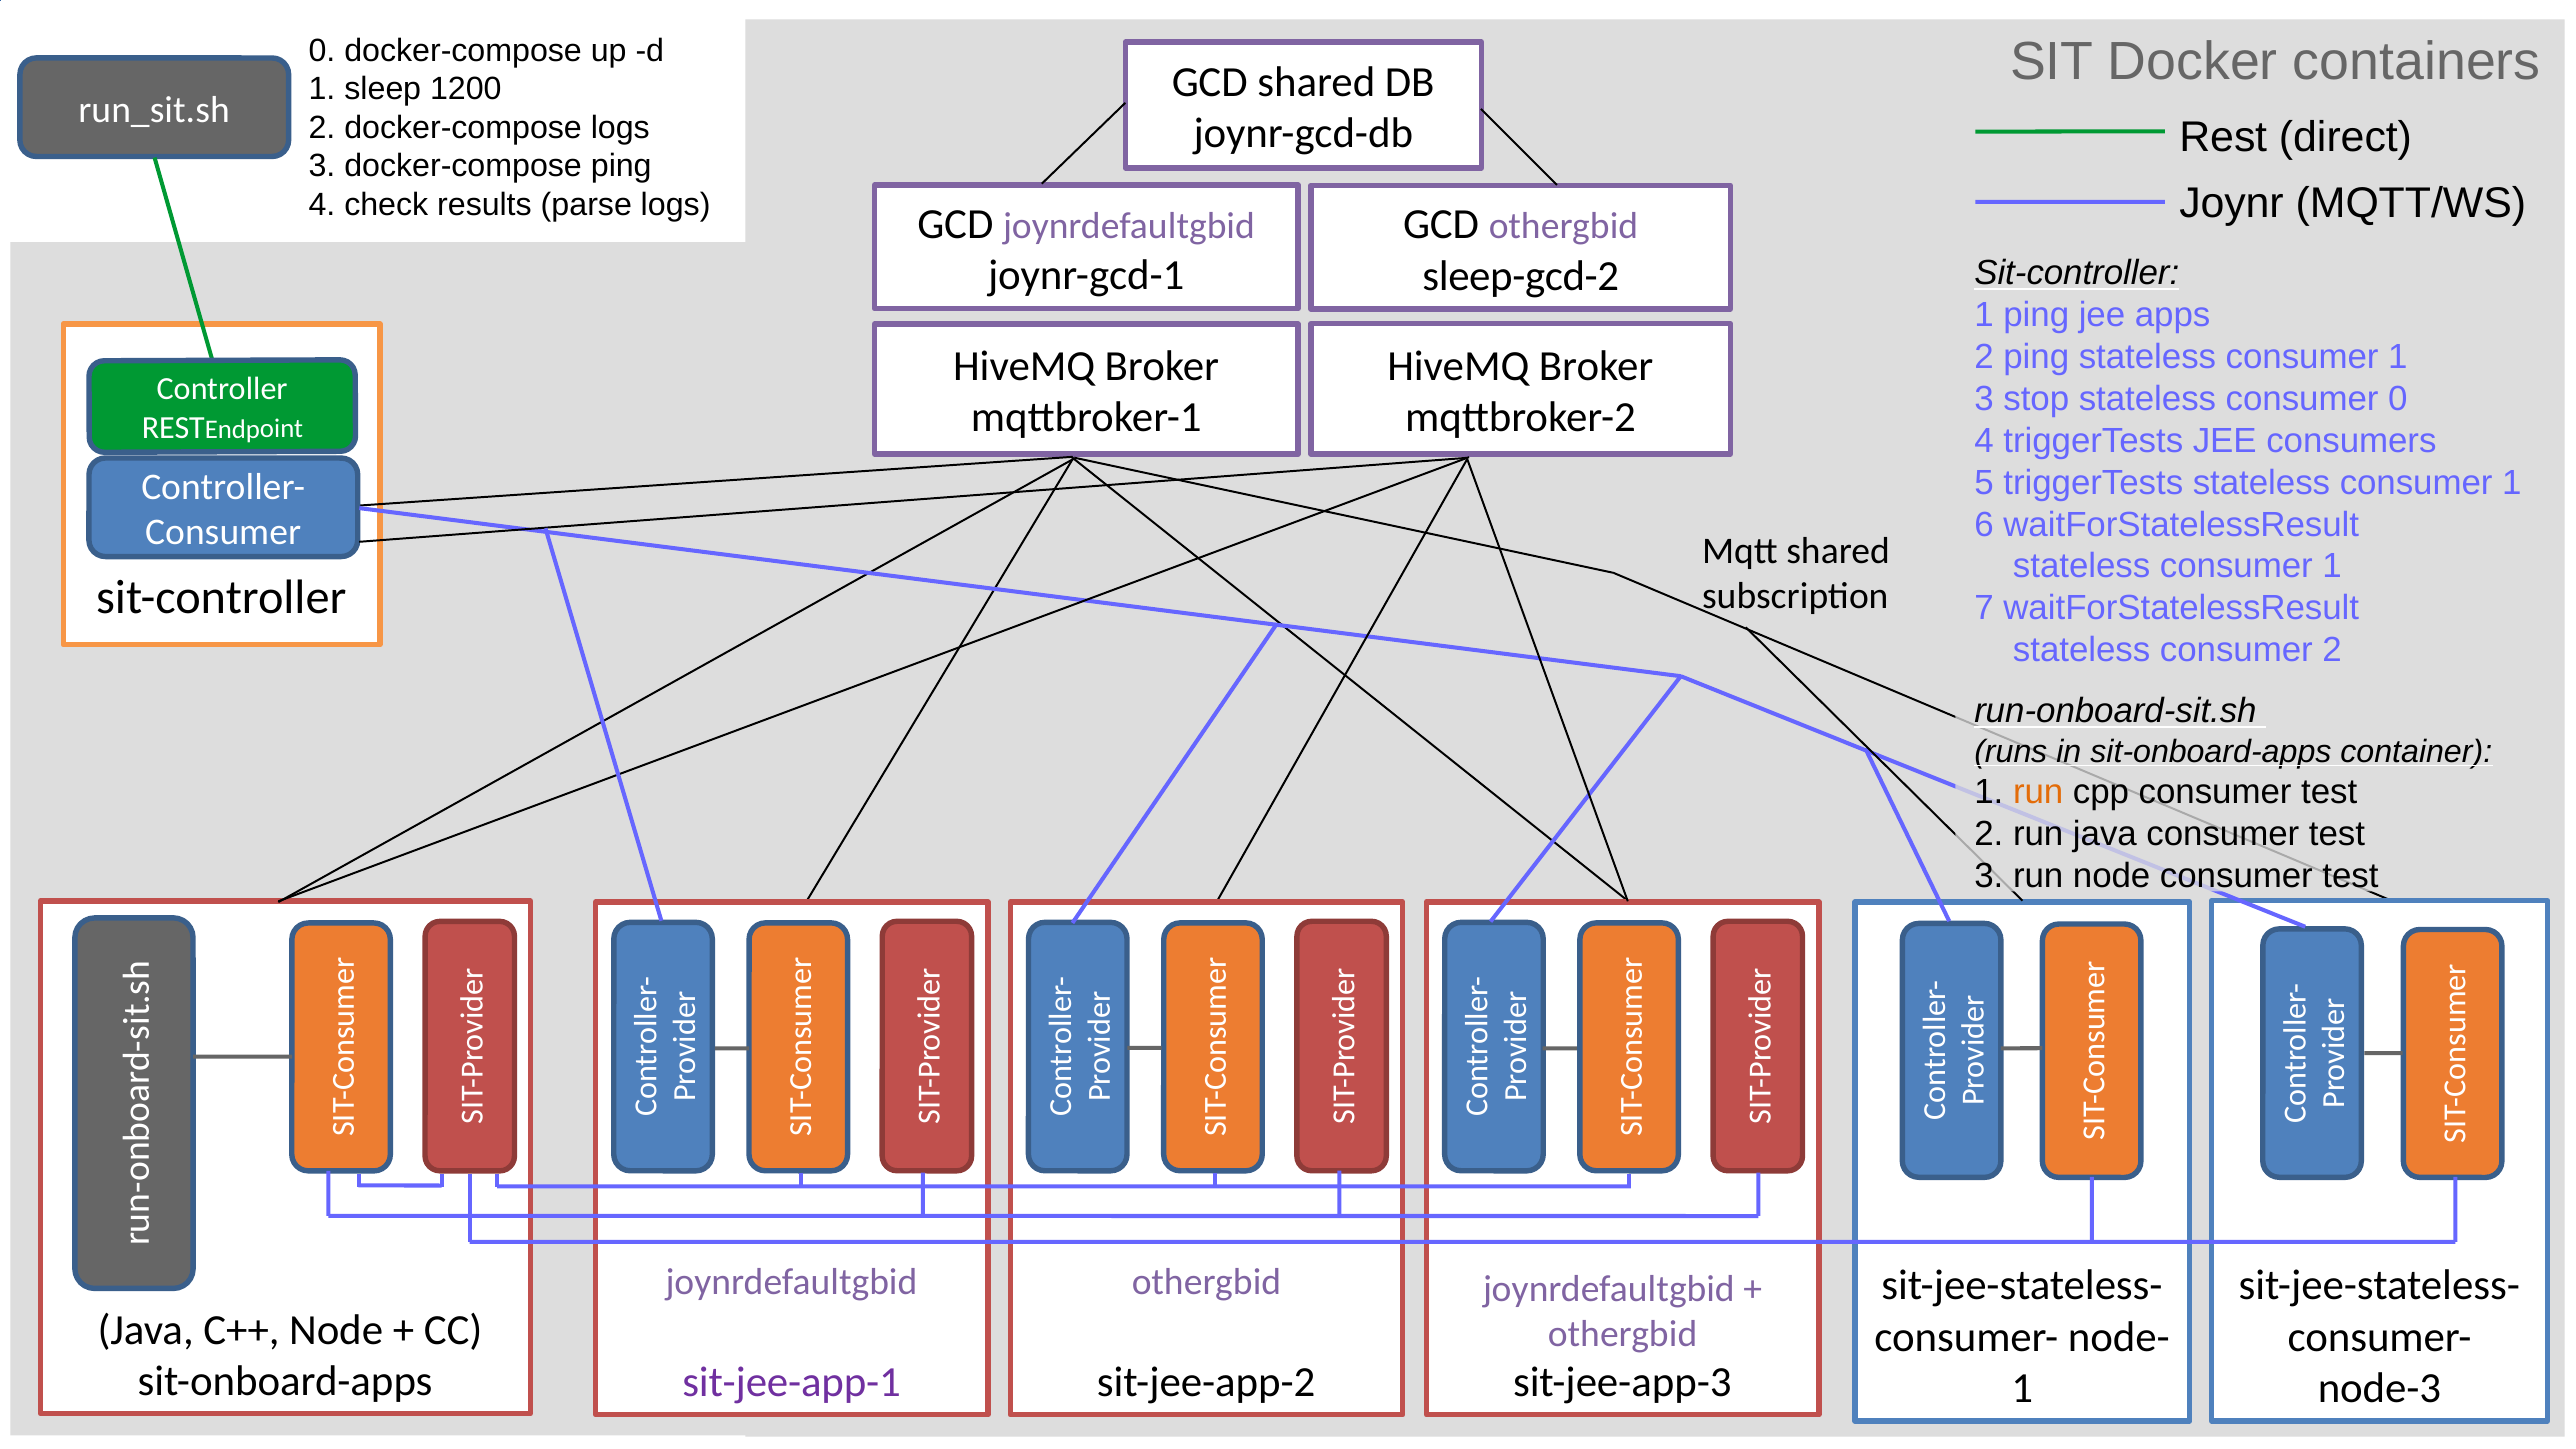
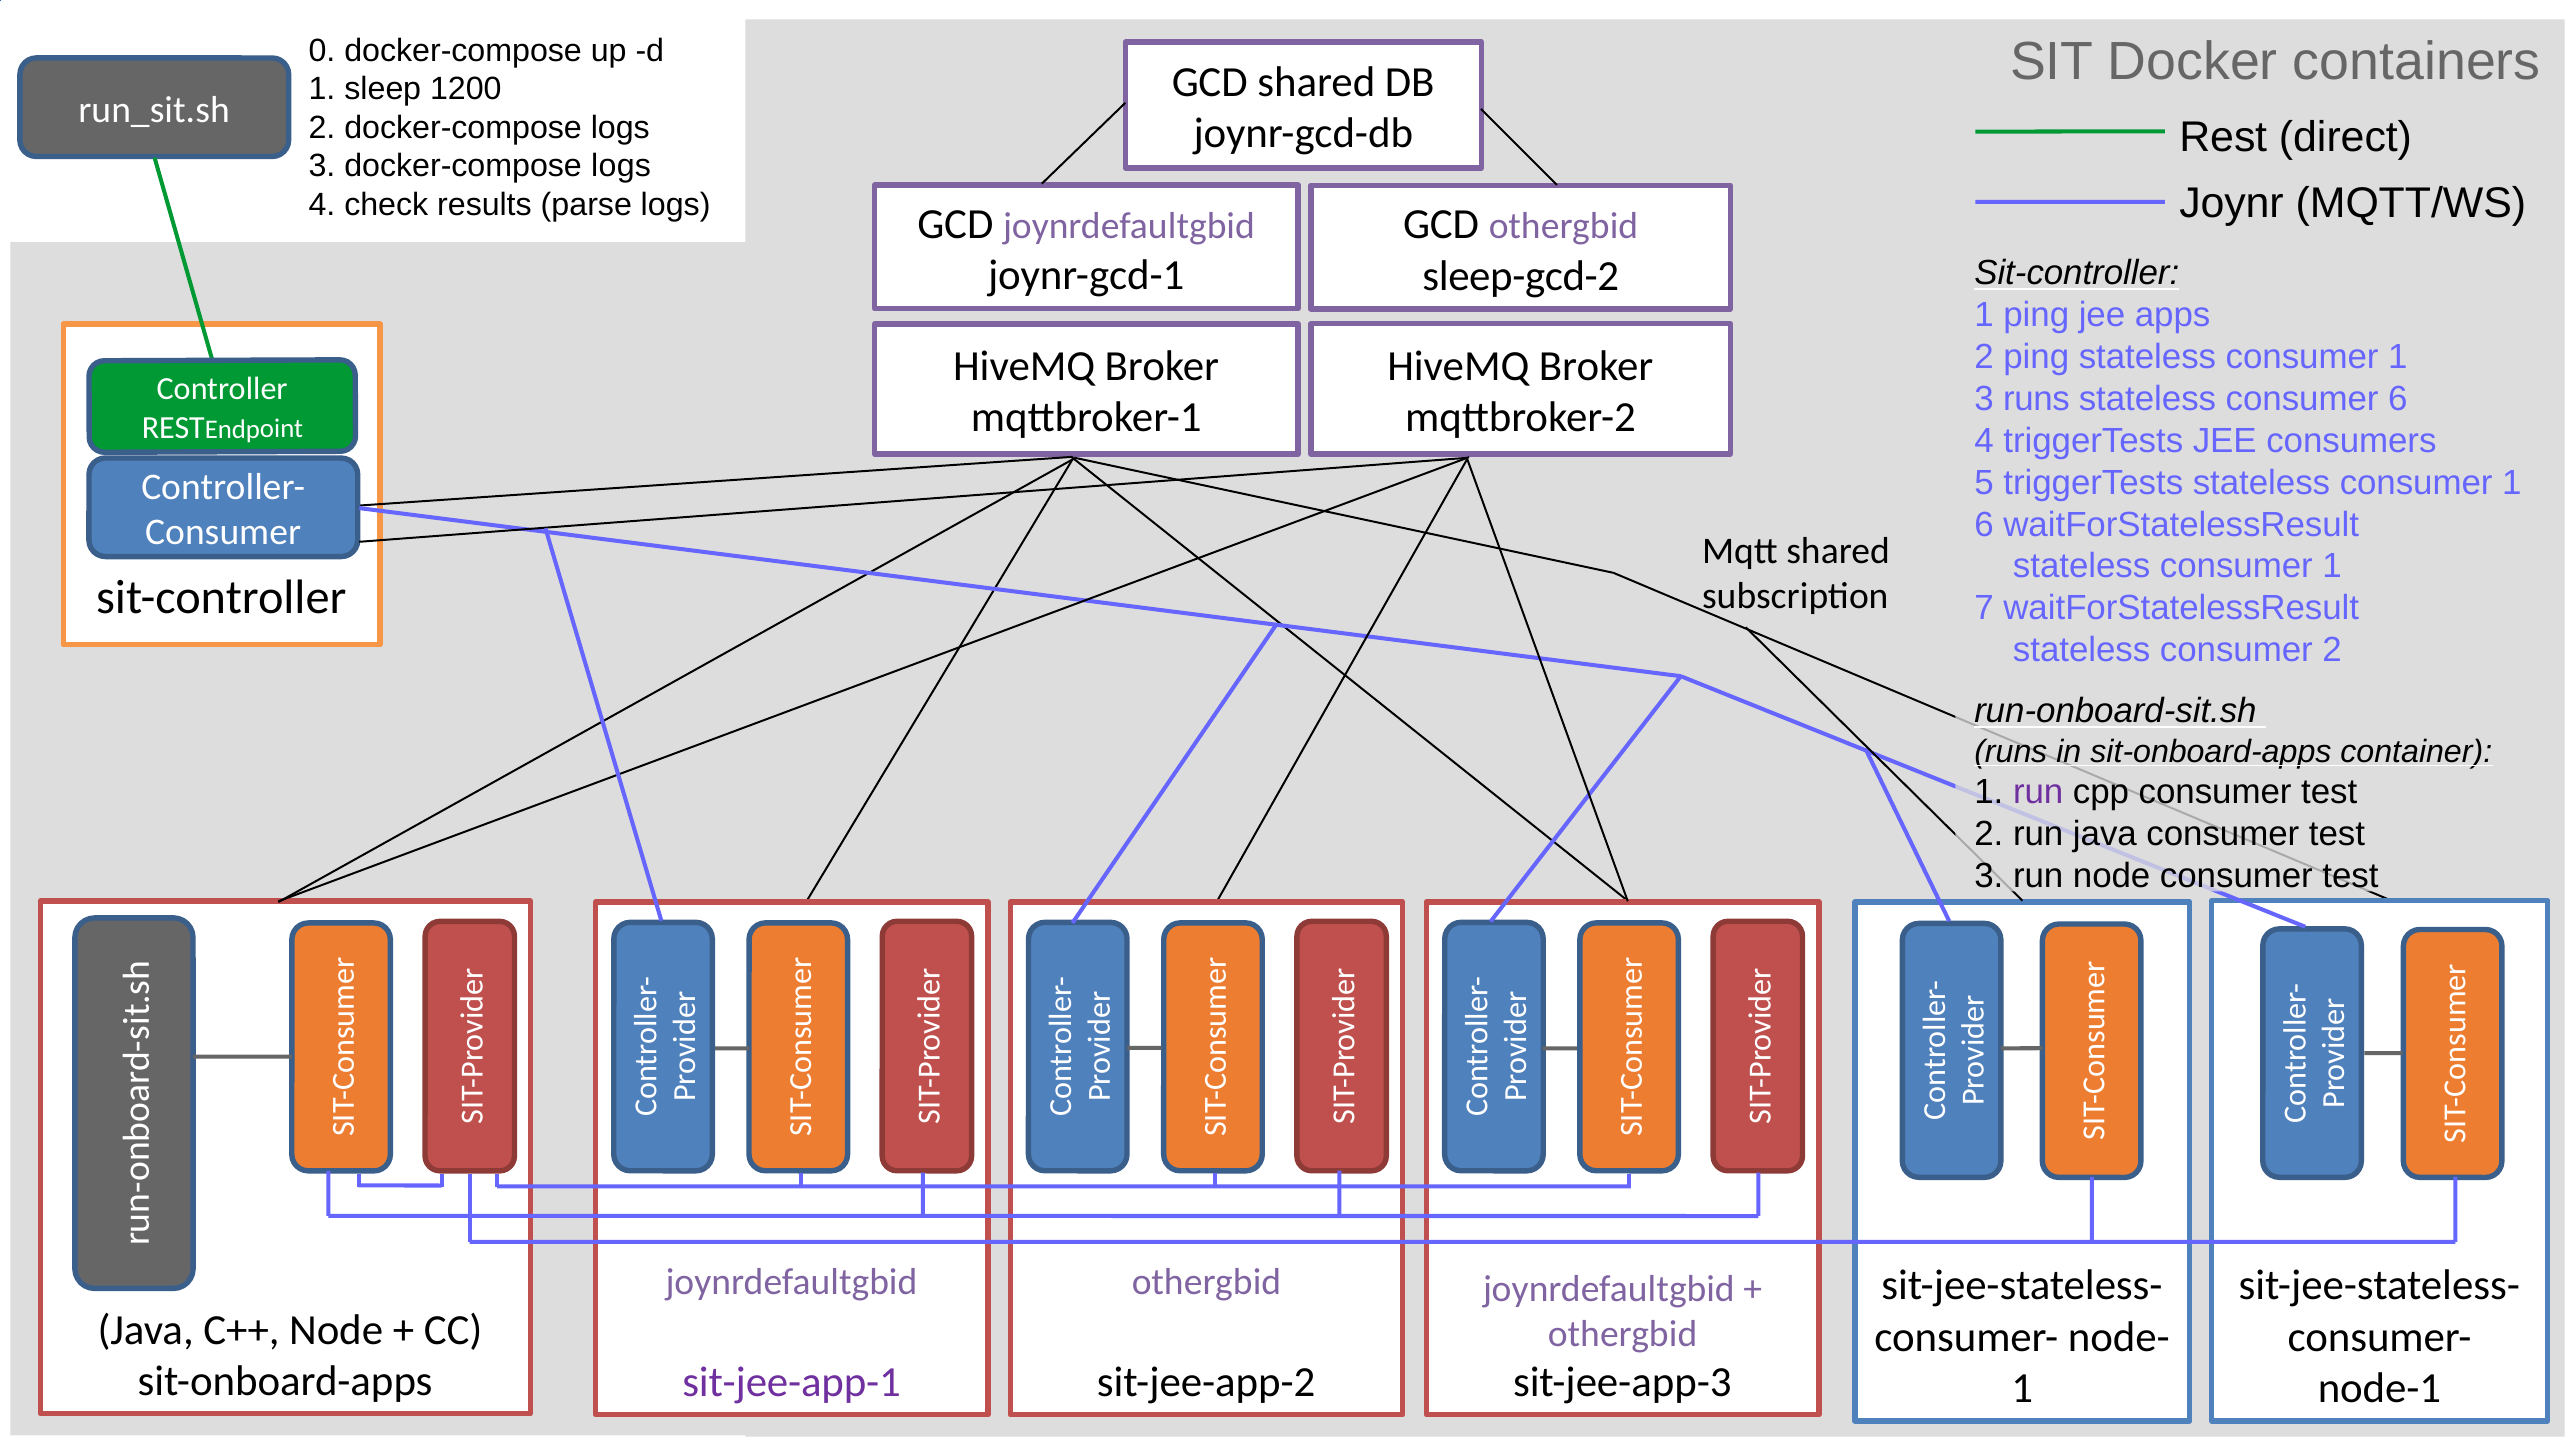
3 docker-compose ping: ping -> logs (621, 166)
3 stop: stop -> runs (2036, 399)
consumer 0: 0 -> 6 (2398, 399)
run colour: orange -> purple (2038, 792)
node-3: node-3 -> node-1 (2379, 1389)
